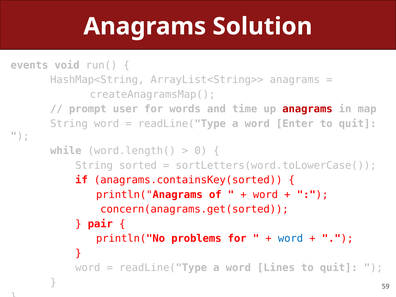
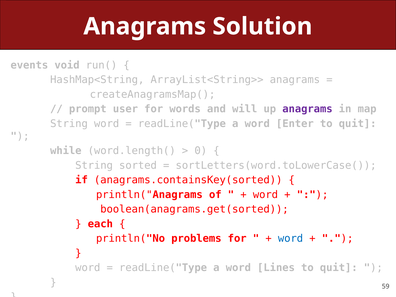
time: time -> will (245, 109)
anagrams colour: red -> purple (307, 109)
concern(anagrams.get(sorted: concern(anagrams.get(sorted -> boolean(anagrams.get(sorted (194, 209)
pair: pair -> each (100, 224)
